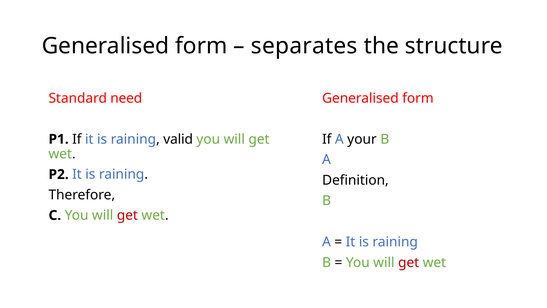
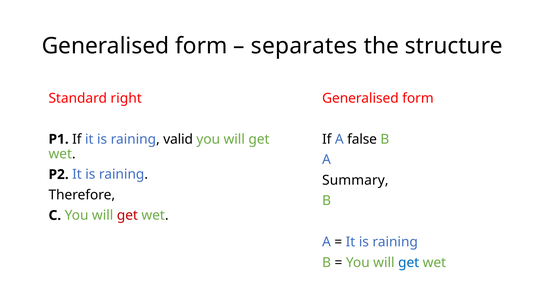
need: need -> right (126, 98)
your: your -> false (362, 139)
Definition: Definition -> Summary (355, 180)
get colour: red -> blue (409, 262)
